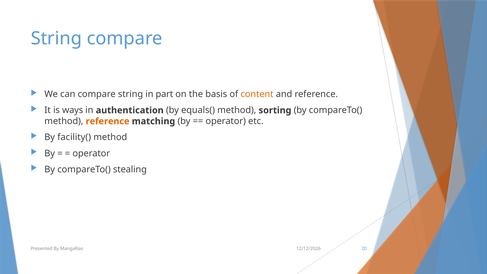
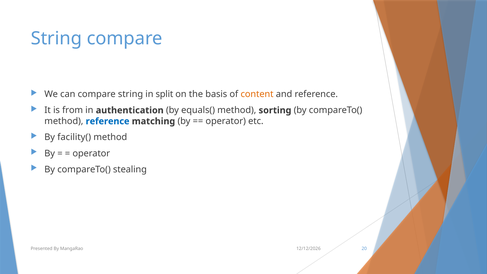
part: part -> split (164, 94)
ways: ways -> from (73, 110)
reference colour: orange -> blue (108, 121)
